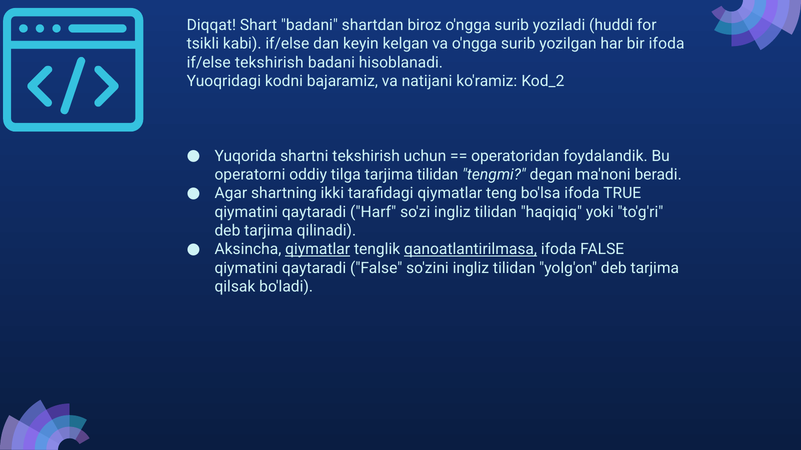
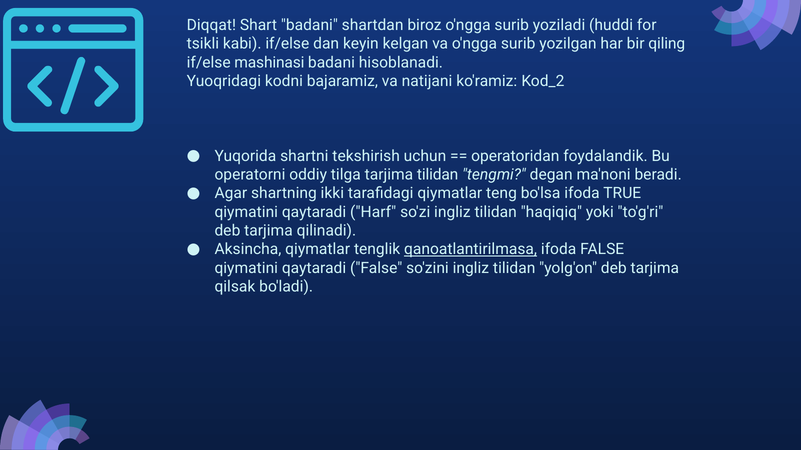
bir ifoda: ifoda -> qiling (667, 44)
if/else tekshirish: tekshirish -> mashinasi (269, 63)
qiymatlar underline: present -> none (318, 250)
